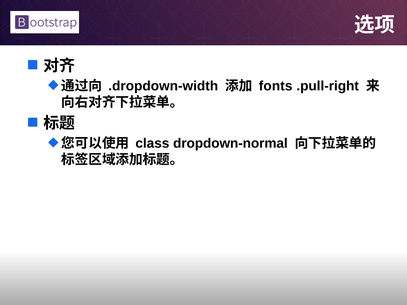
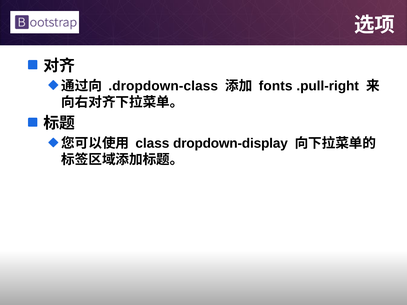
.dropdown-width: .dropdown-width -> .dropdown-class (163, 86)
dropdown-normal: dropdown-normal -> dropdown-display (230, 144)
